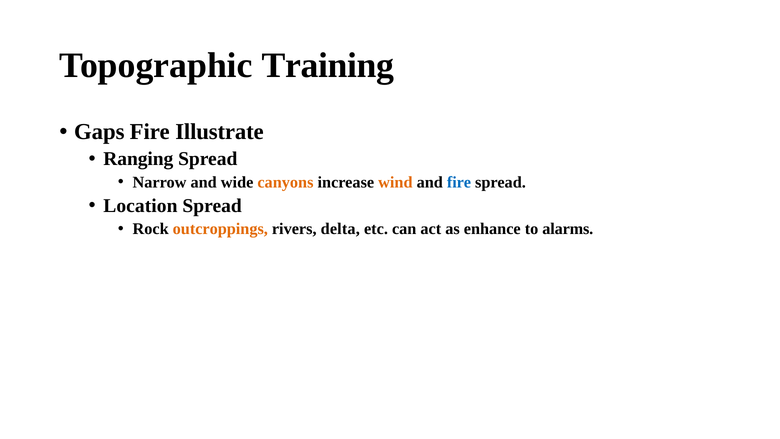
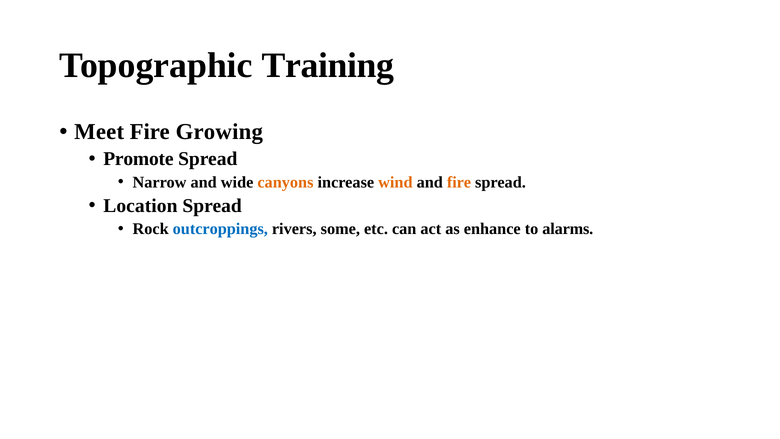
Gaps: Gaps -> Meet (99, 132)
Illustrate: Illustrate -> Growing (219, 132)
Ranging: Ranging -> Promote (138, 159)
fire colour: blue -> orange (459, 182)
outcroppings colour: orange -> blue (220, 229)
delta: delta -> some (340, 229)
